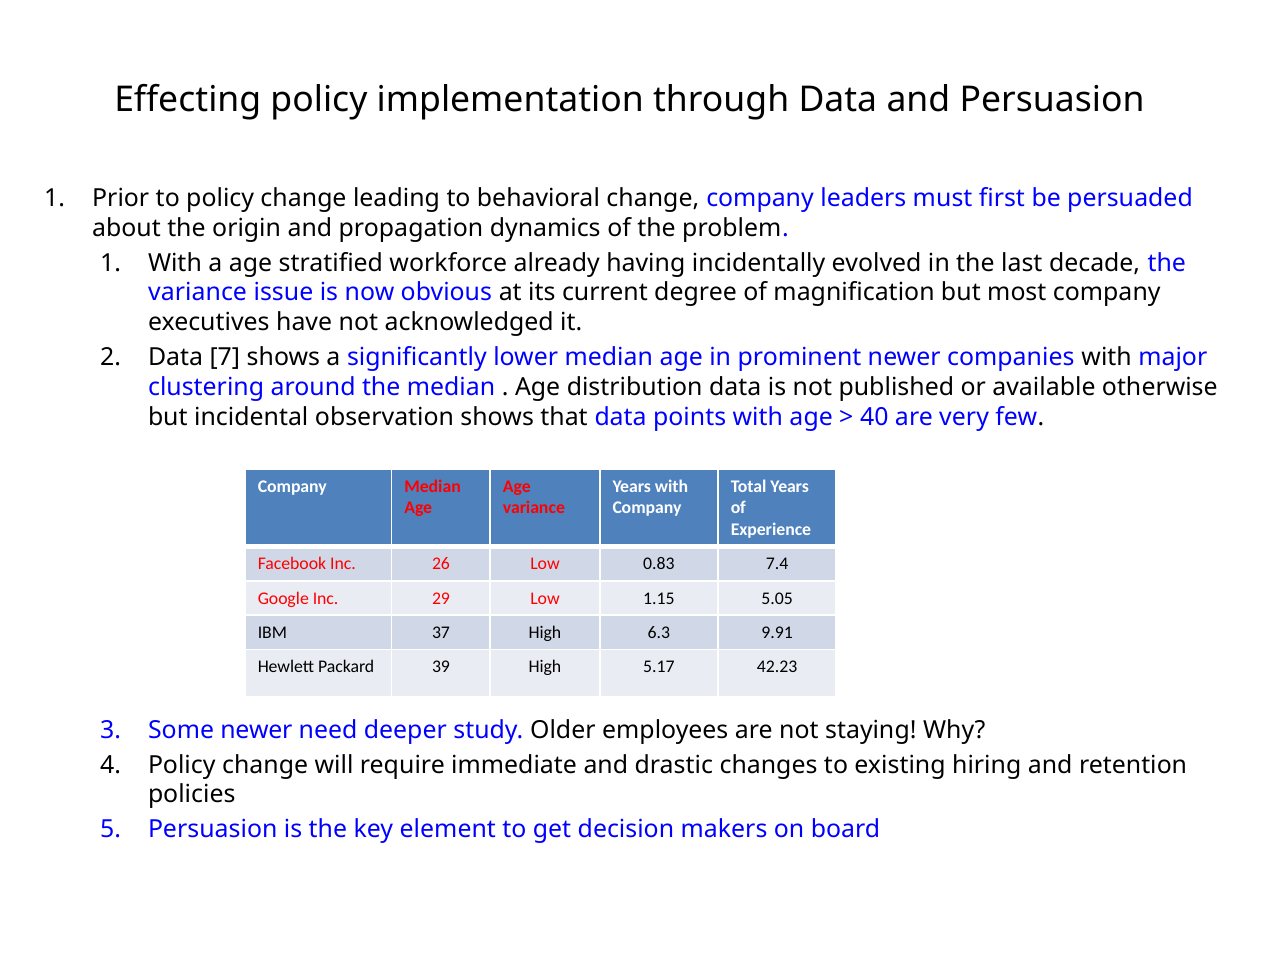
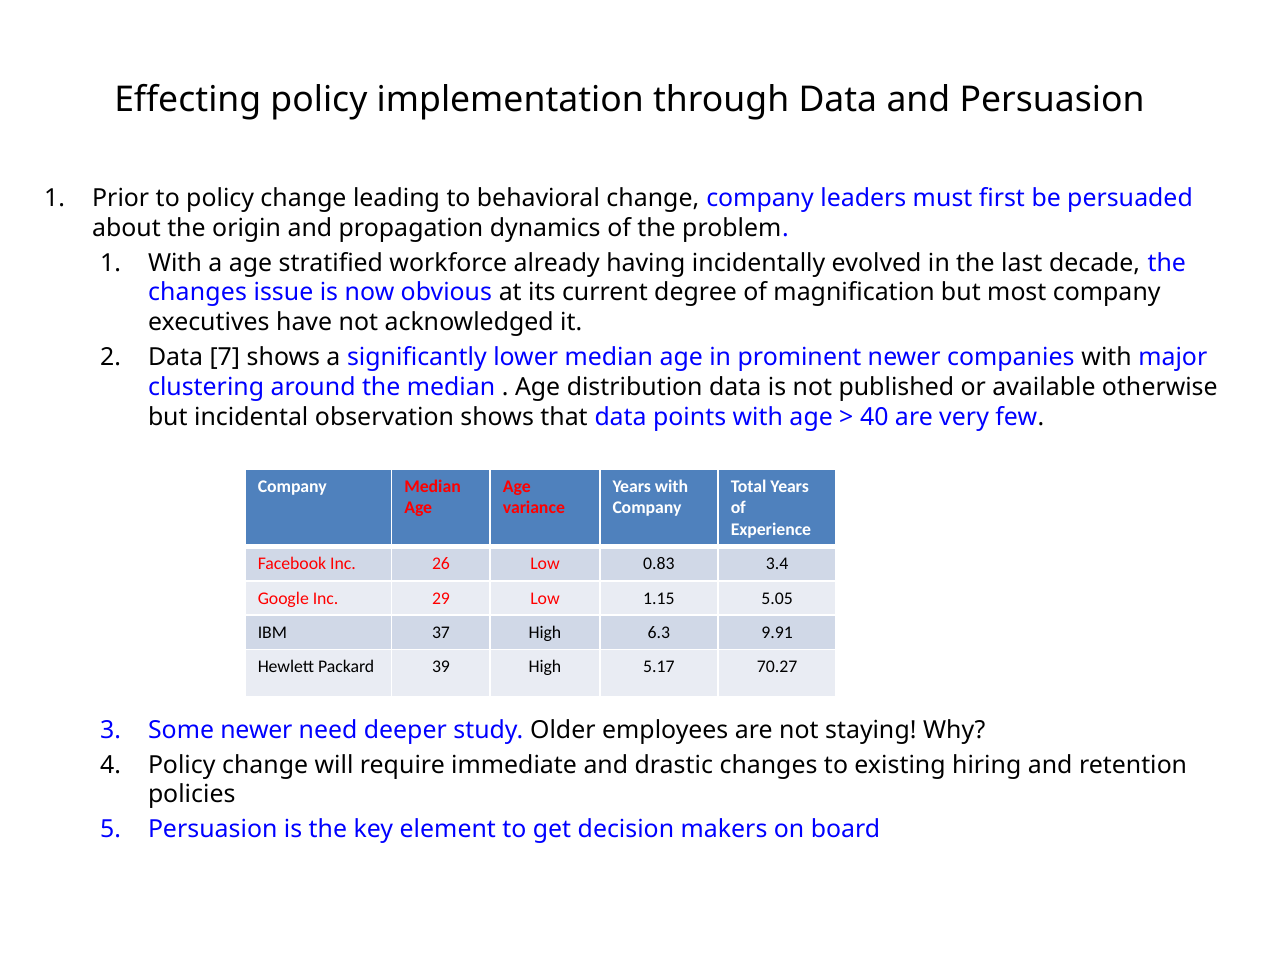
variance: variance -> changes (197, 293)
7.4: 7.4 -> 3.4 (777, 564)
42.23: 42.23 -> 70.27 (777, 667)
